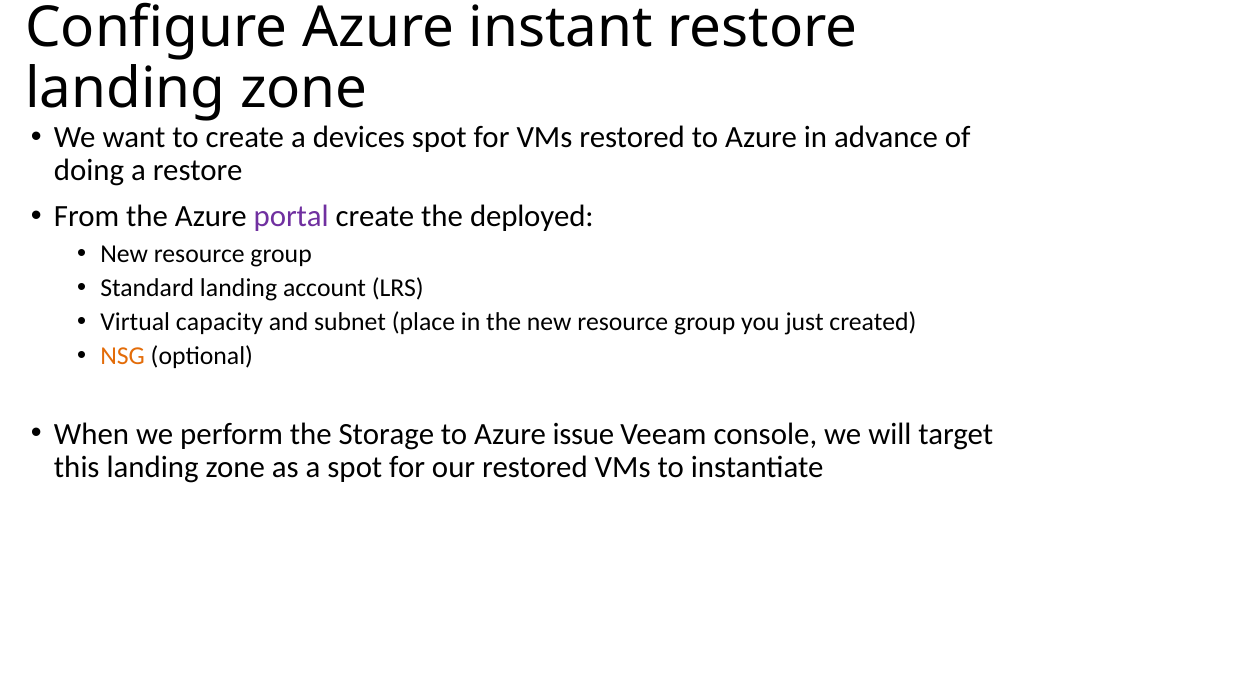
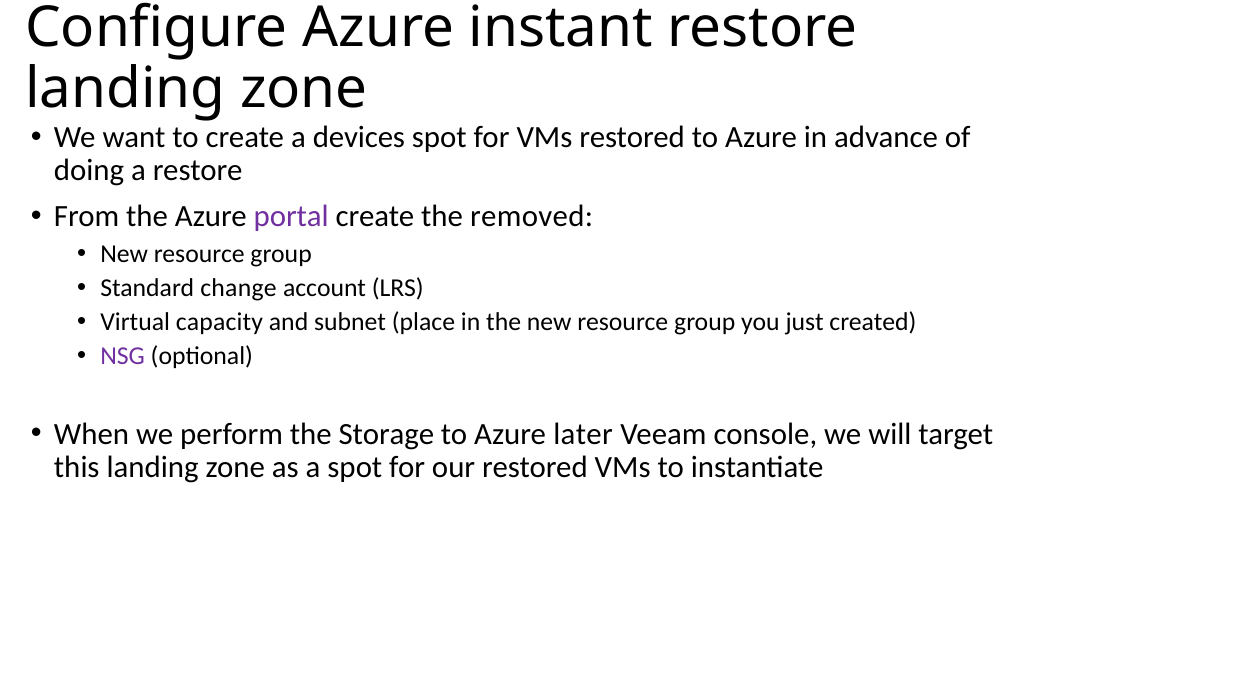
deployed: deployed -> removed (532, 217)
Standard landing: landing -> change (238, 288)
NSG colour: orange -> purple (123, 356)
issue: issue -> later (583, 434)
